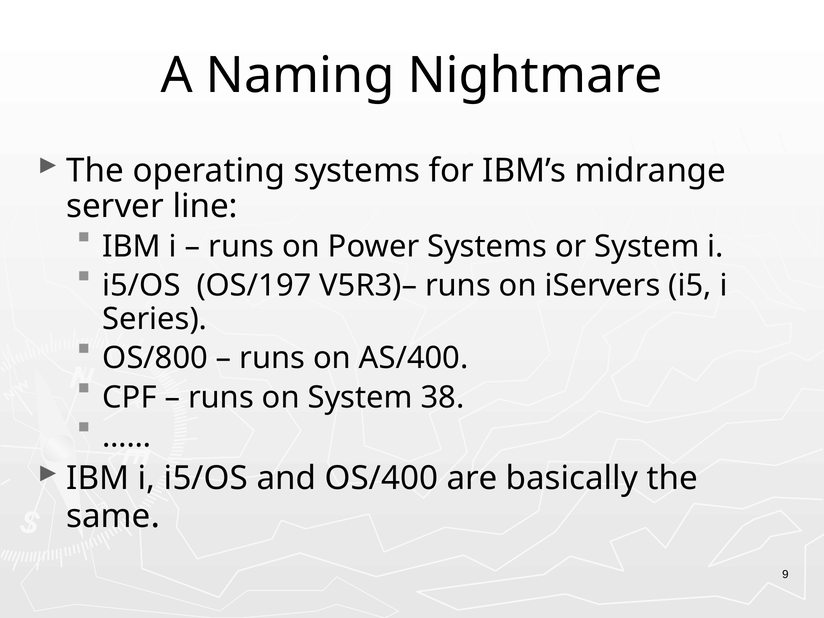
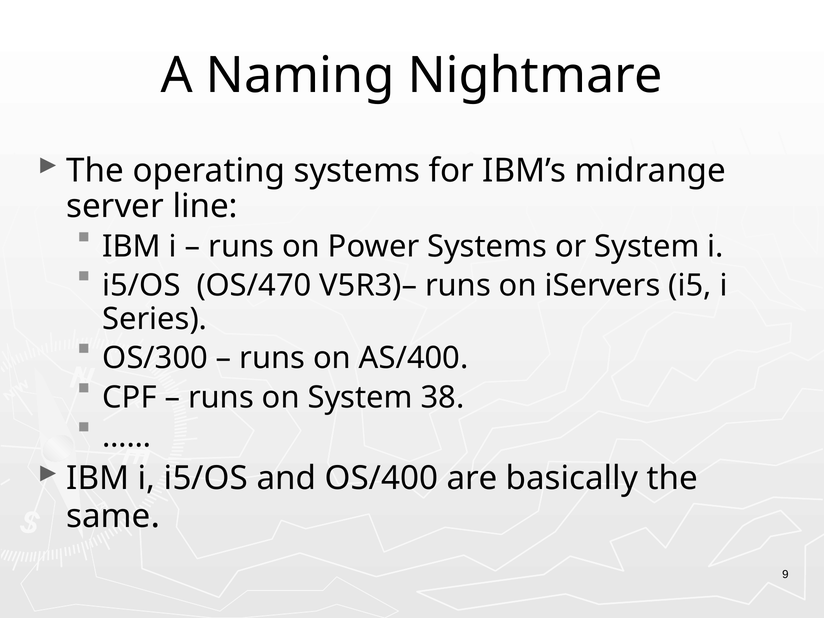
OS/197: OS/197 -> OS/470 (254, 286)
OS/800: OS/800 -> OS/300 (155, 358)
